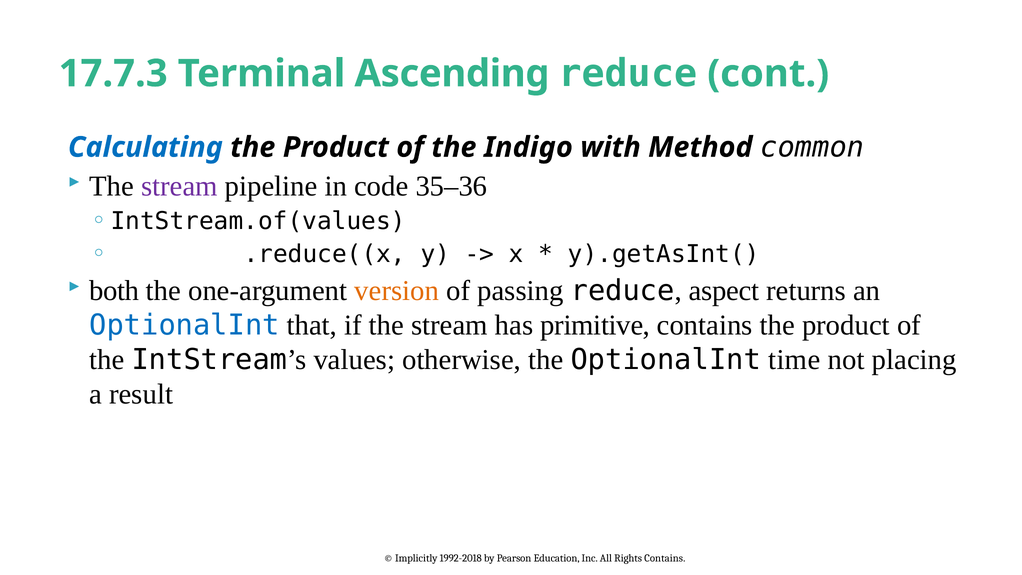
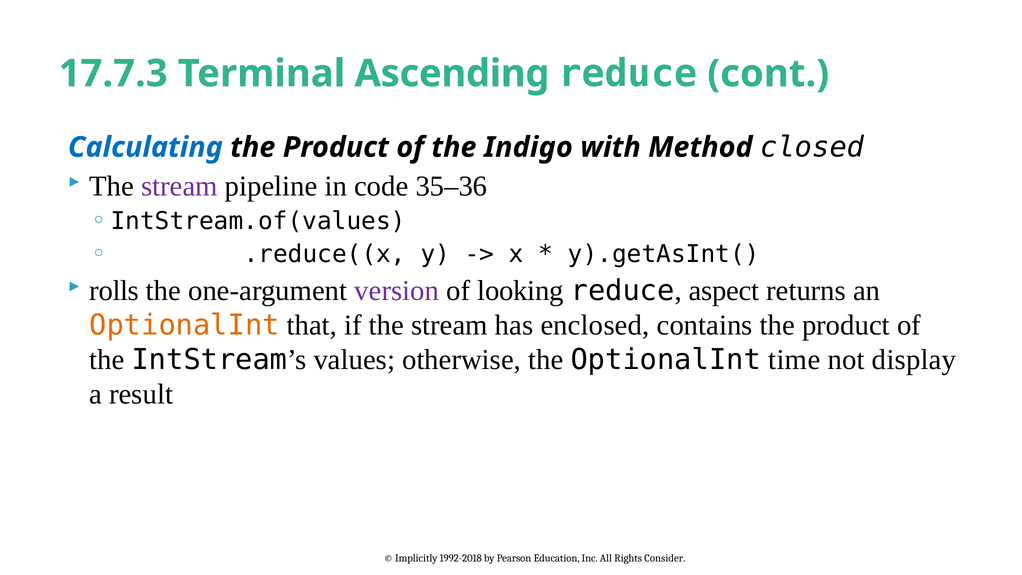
common: common -> closed (812, 147)
both: both -> rolls (114, 290)
version colour: orange -> purple (397, 290)
passing: passing -> looking (521, 290)
OptionalInt colour: blue -> orange (185, 325)
primitive: primitive -> enclosed (595, 325)
placing: placing -> display (914, 360)
Rights Contains: Contains -> Consider (665, 558)
